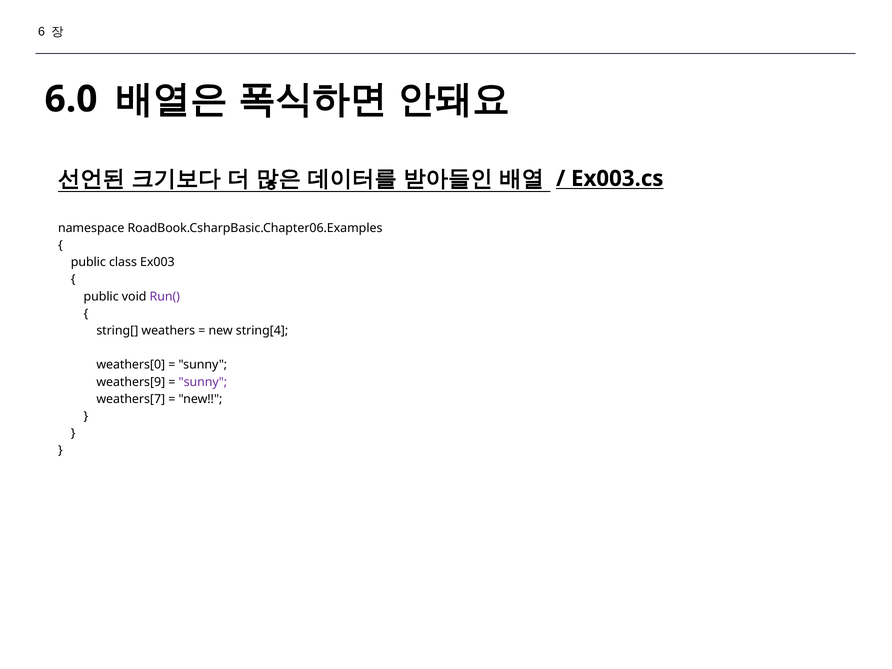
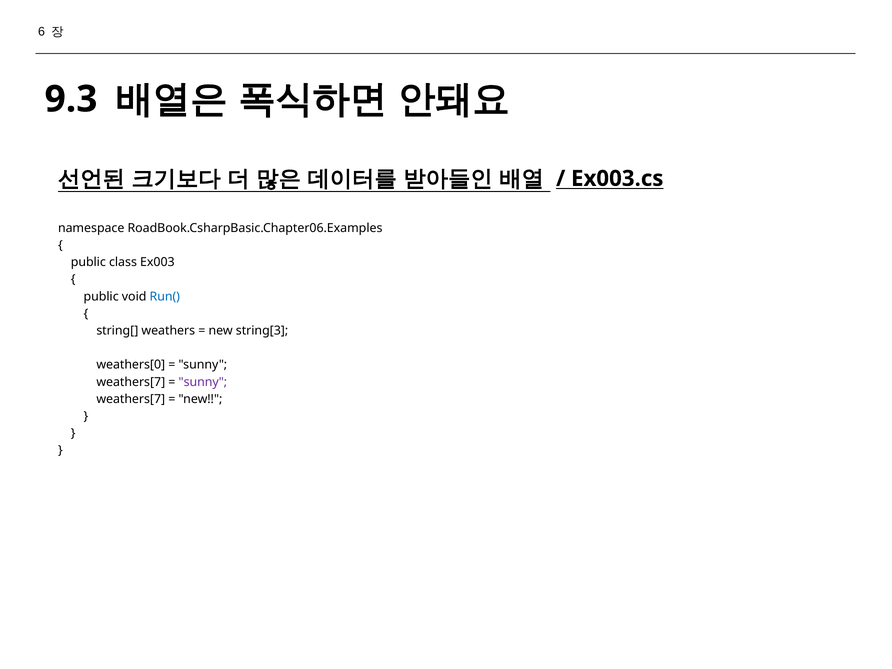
6.0: 6.0 -> 9.3 (71, 99)
Run( colour: purple -> blue (165, 296)
string[4: string[4 -> string[3 (262, 331)
weathers[9: weathers[9 -> weathers[7 (131, 382)
